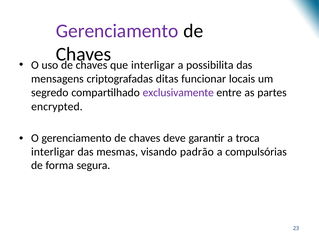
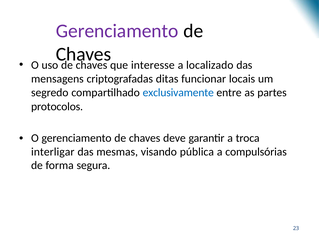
que interligar: interligar -> interesse (153, 65)
possibilita: possibilita -> localizado (210, 65)
exclusivamente colour: purple -> blue (178, 93)
encrypted: encrypted -> protocolos (57, 107)
padrão: padrão -> pública (197, 152)
